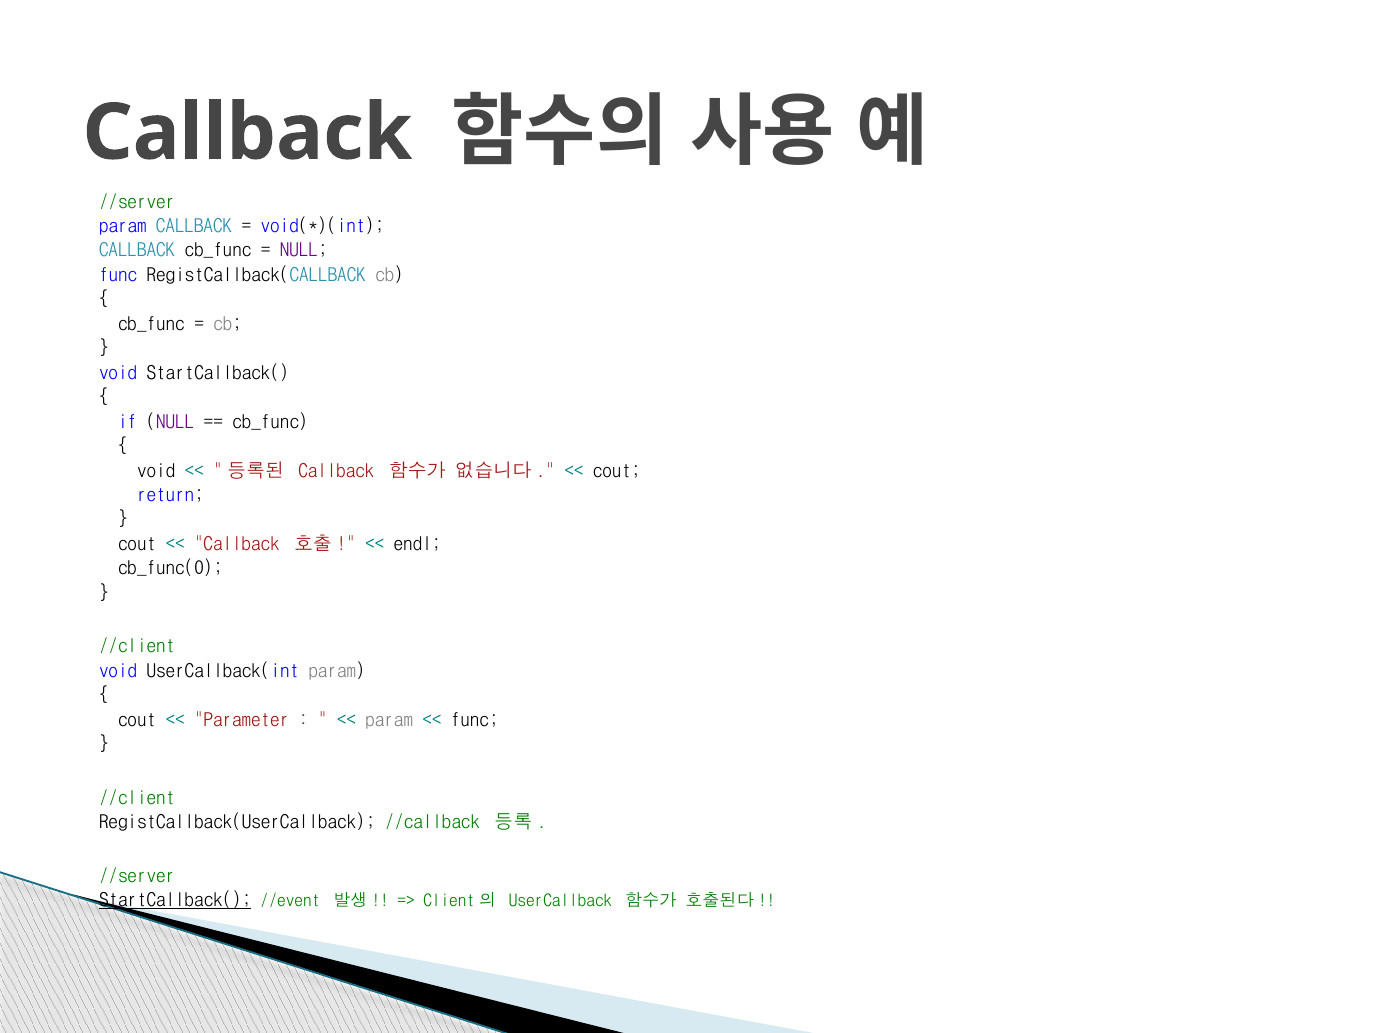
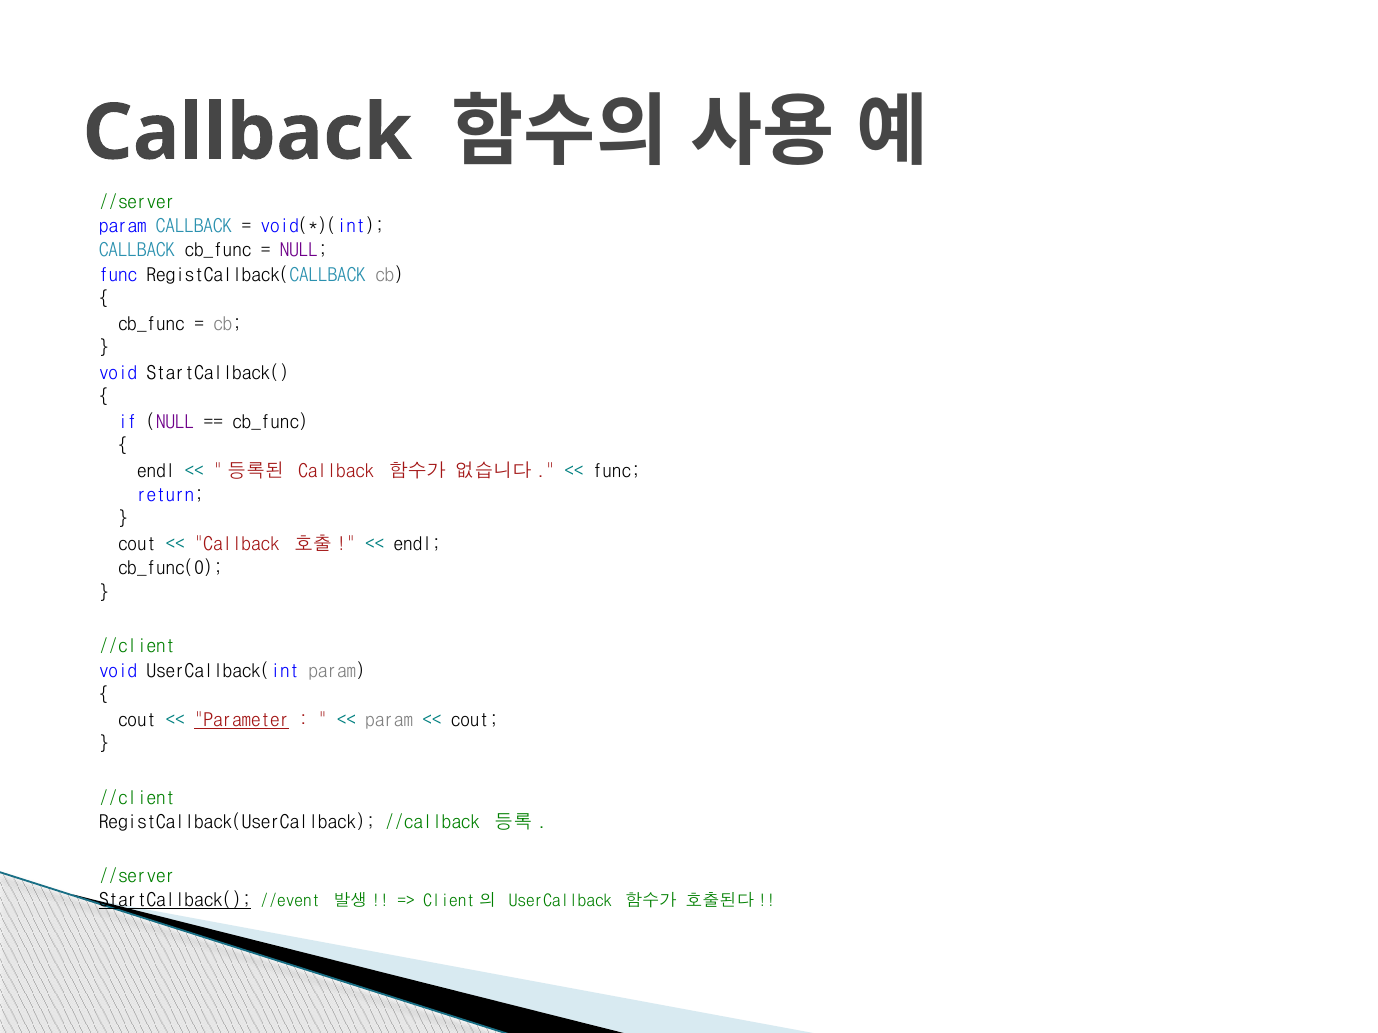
void: void -> endl (156, 471)
cout: cout -> func (617, 471)
Parameter underline: none -> present (242, 720)
func: func -> cout (475, 720)
